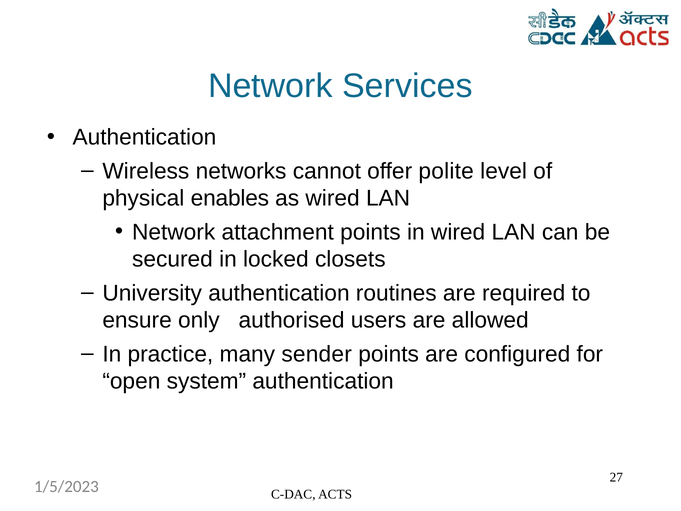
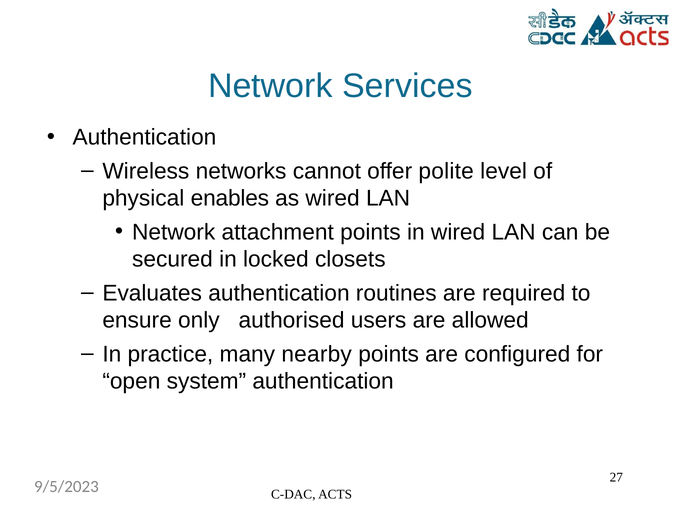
University: University -> Evaluates (152, 293)
sender: sender -> nearby (317, 354)
1/5/2023: 1/5/2023 -> 9/5/2023 (66, 486)
